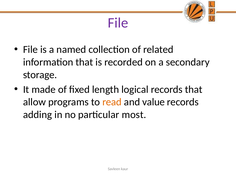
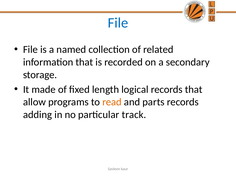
File colour: purple -> blue (118, 23)
value: value -> parts (153, 102)
most: most -> track (134, 115)
